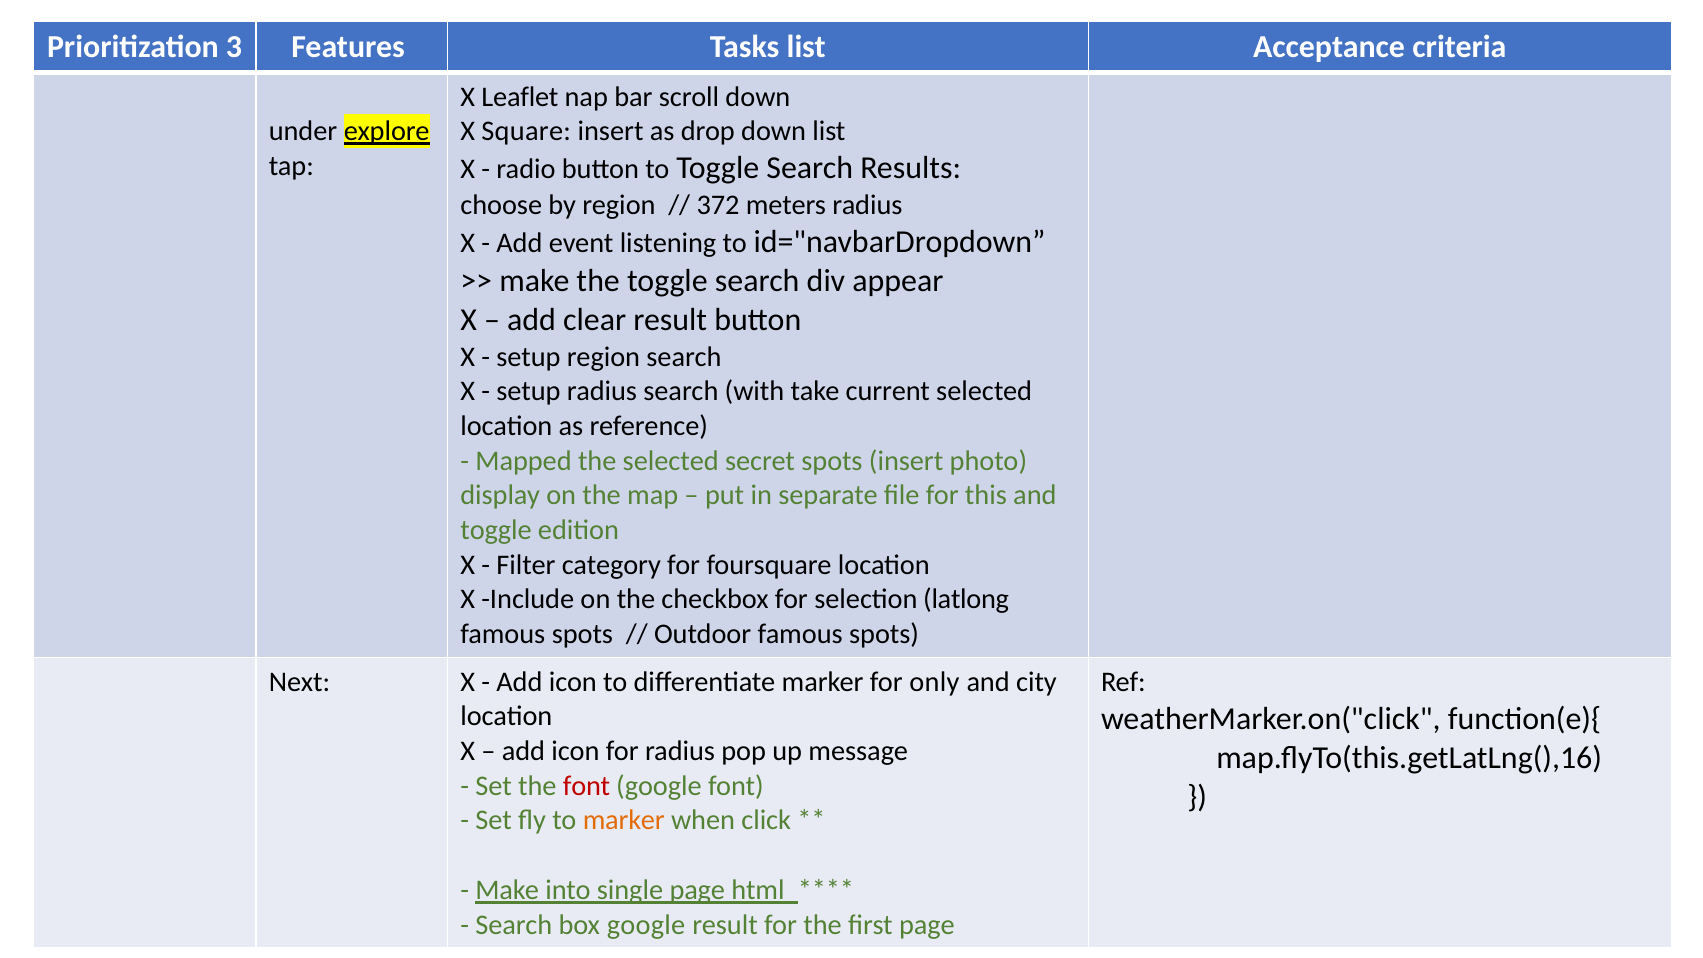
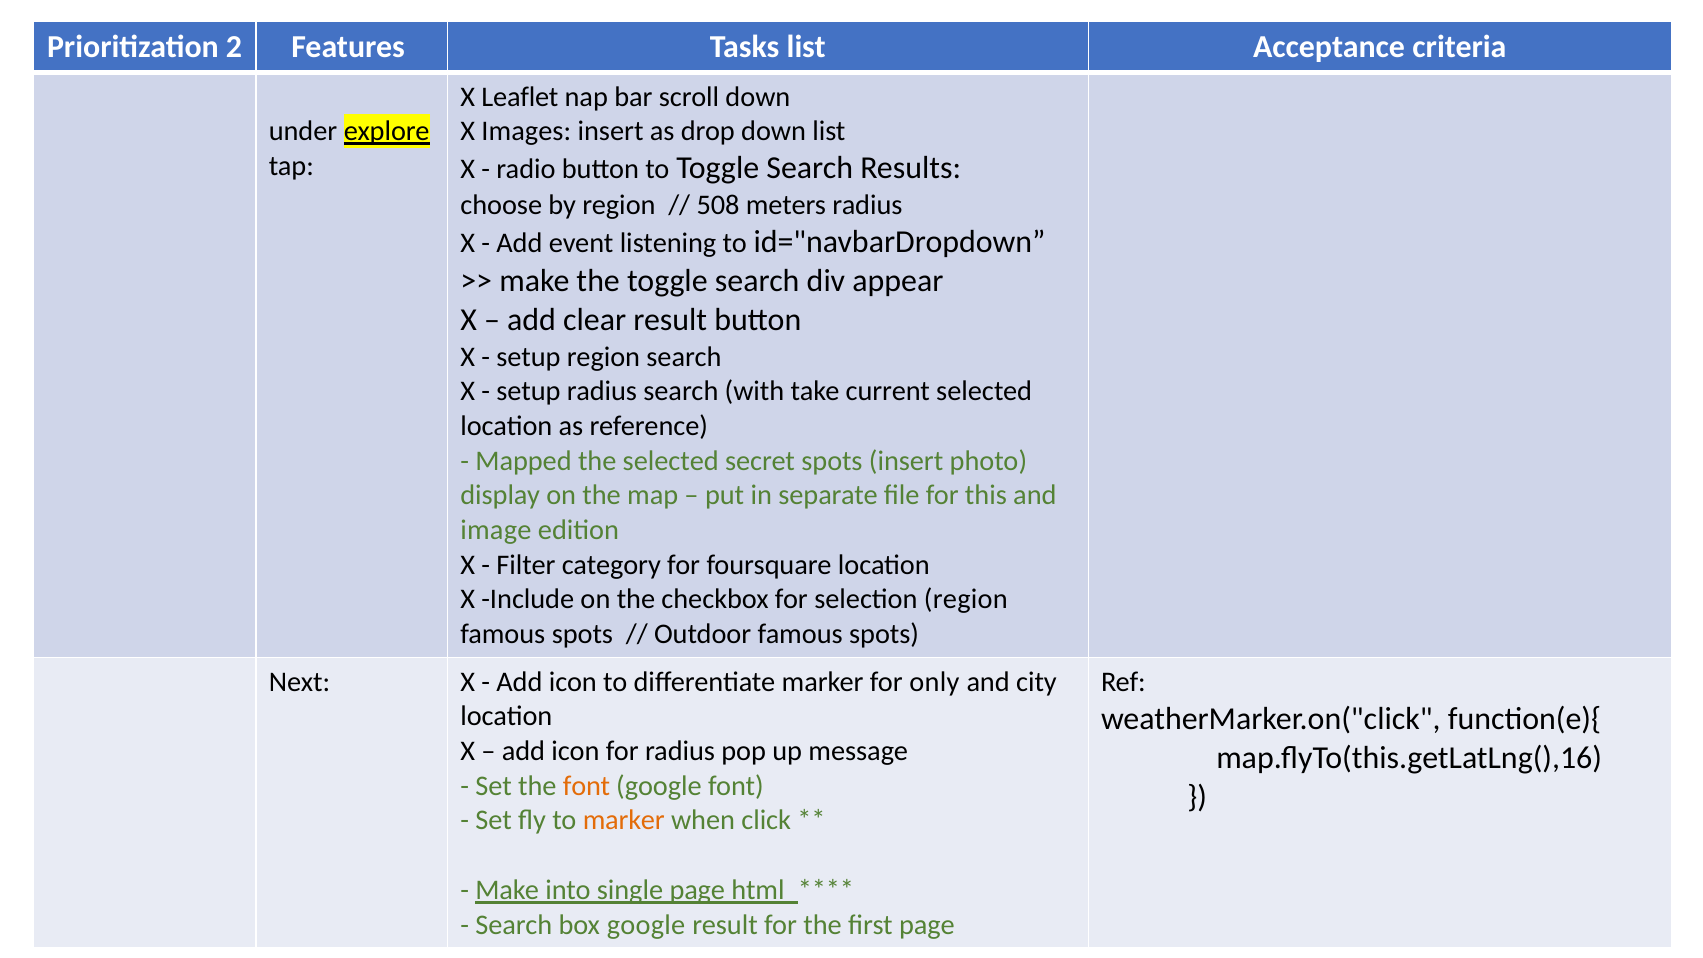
3: 3 -> 2 (234, 47)
Square: Square -> Images (526, 131)
372: 372 -> 508 (718, 205)
toggle: toggle -> image (496, 530)
selection latlong: latlong -> region (966, 600)
font colour: red -> orange (587, 786)
